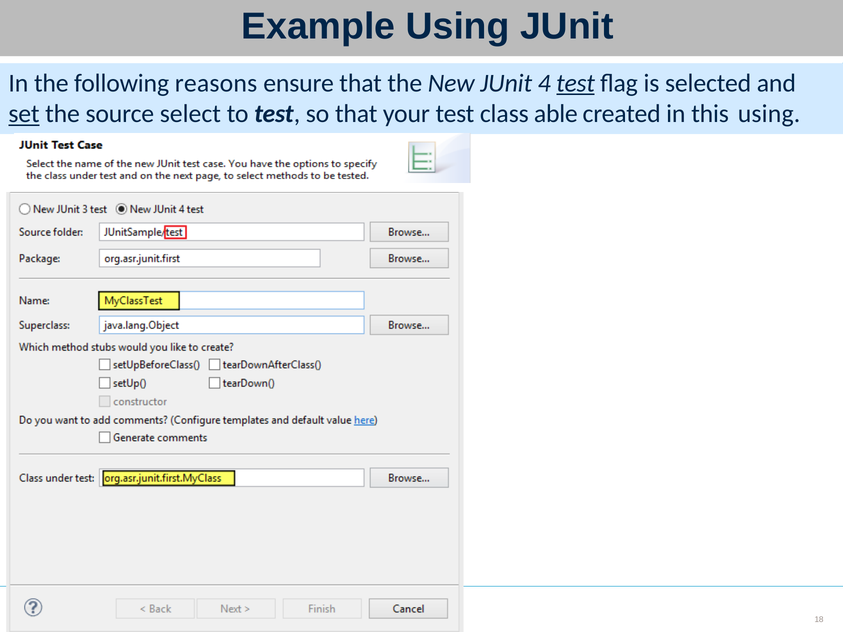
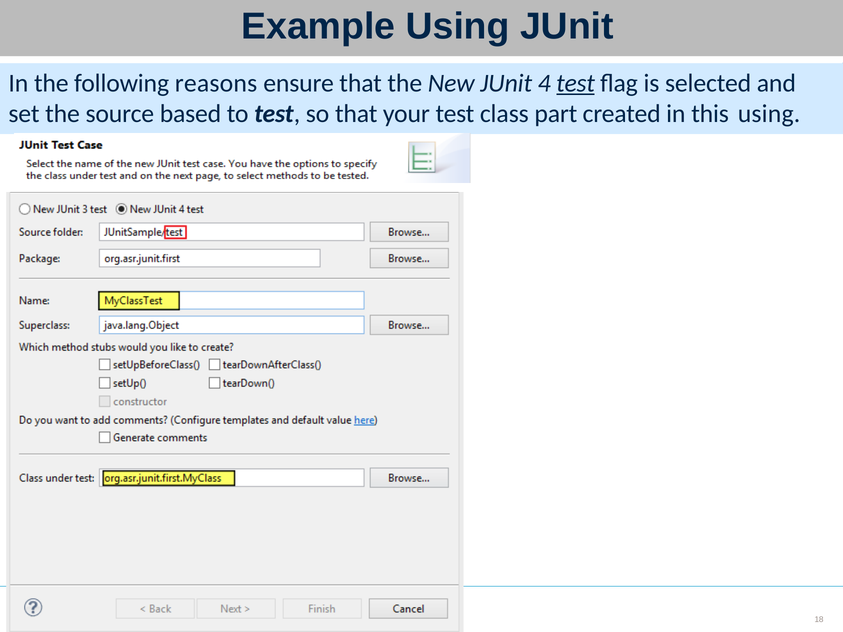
set underline: present -> none (24, 114)
select: select -> based (190, 114)
able: able -> part (556, 114)
